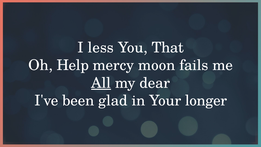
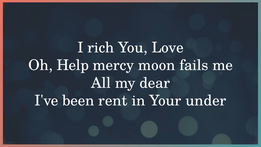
less: less -> rich (101, 48)
That: That -> Love (168, 48)
All underline: present -> none (101, 83)
glad: glad -> rent (113, 100)
longer: longer -> under (206, 100)
